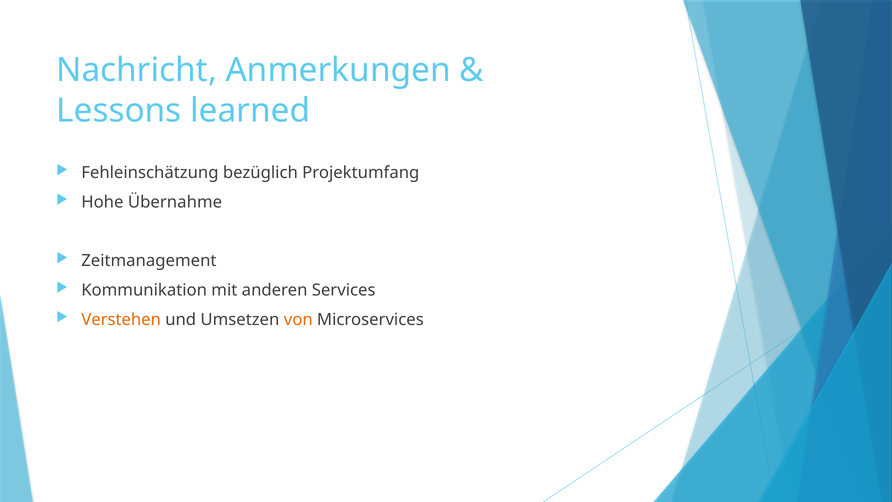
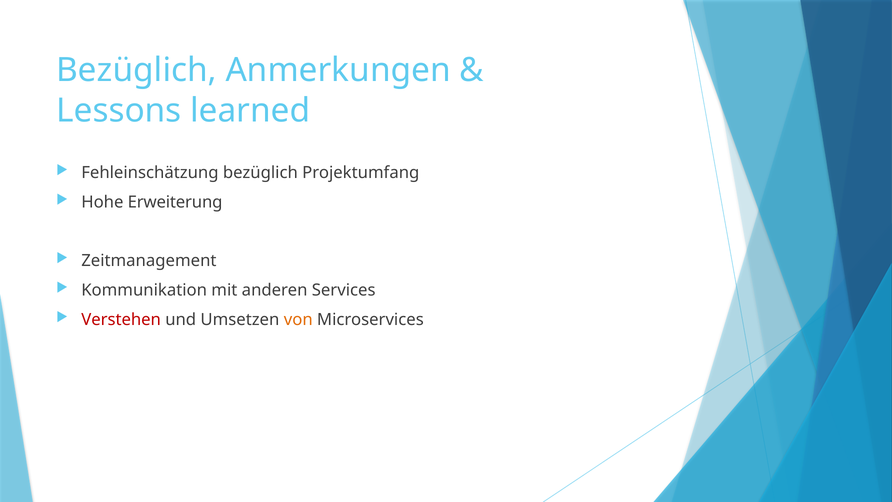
Nachricht: Nachricht -> Bezüglich (137, 70)
Übernahme: Übernahme -> Erweiterung (175, 202)
Verstehen colour: orange -> red (121, 319)
